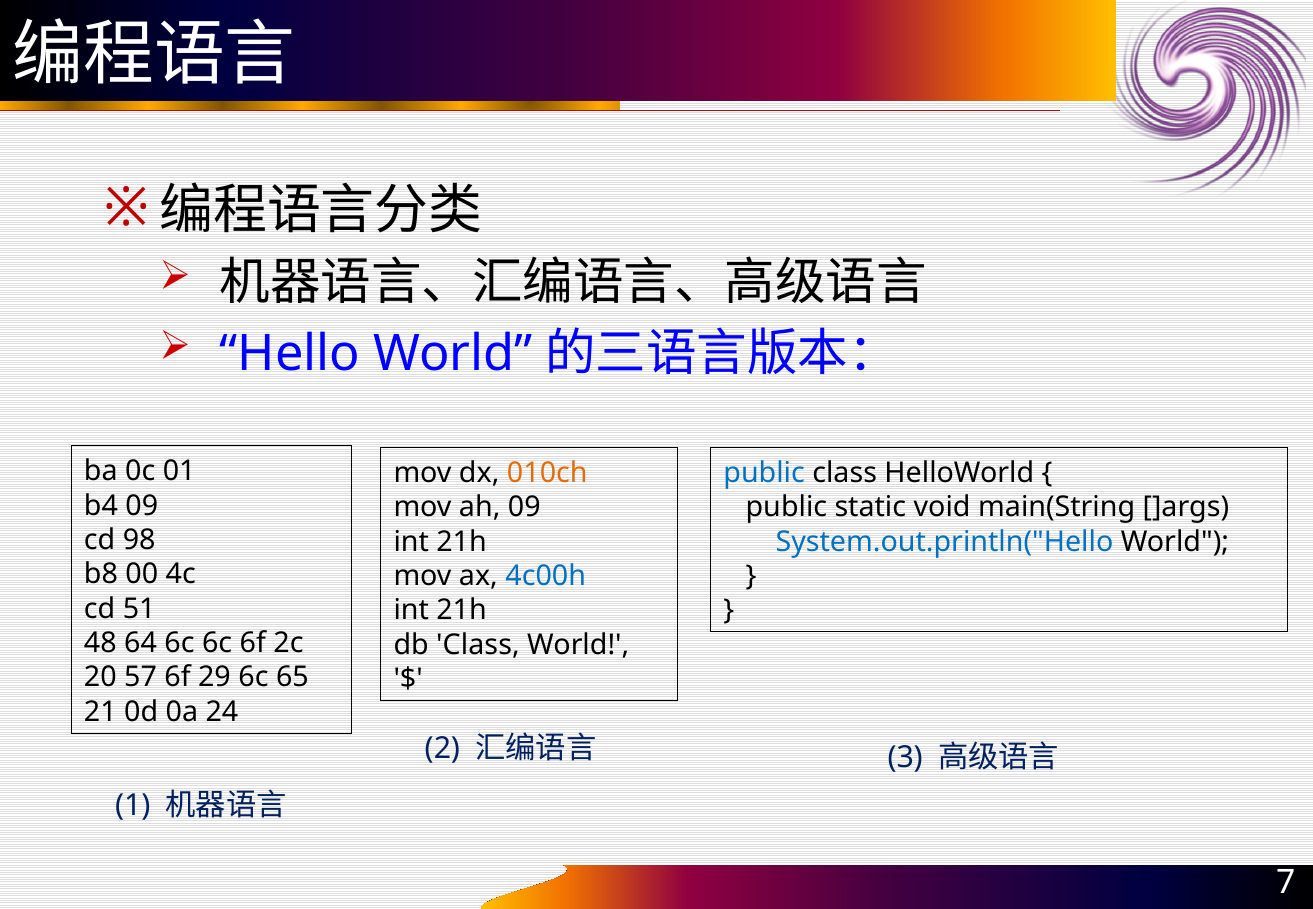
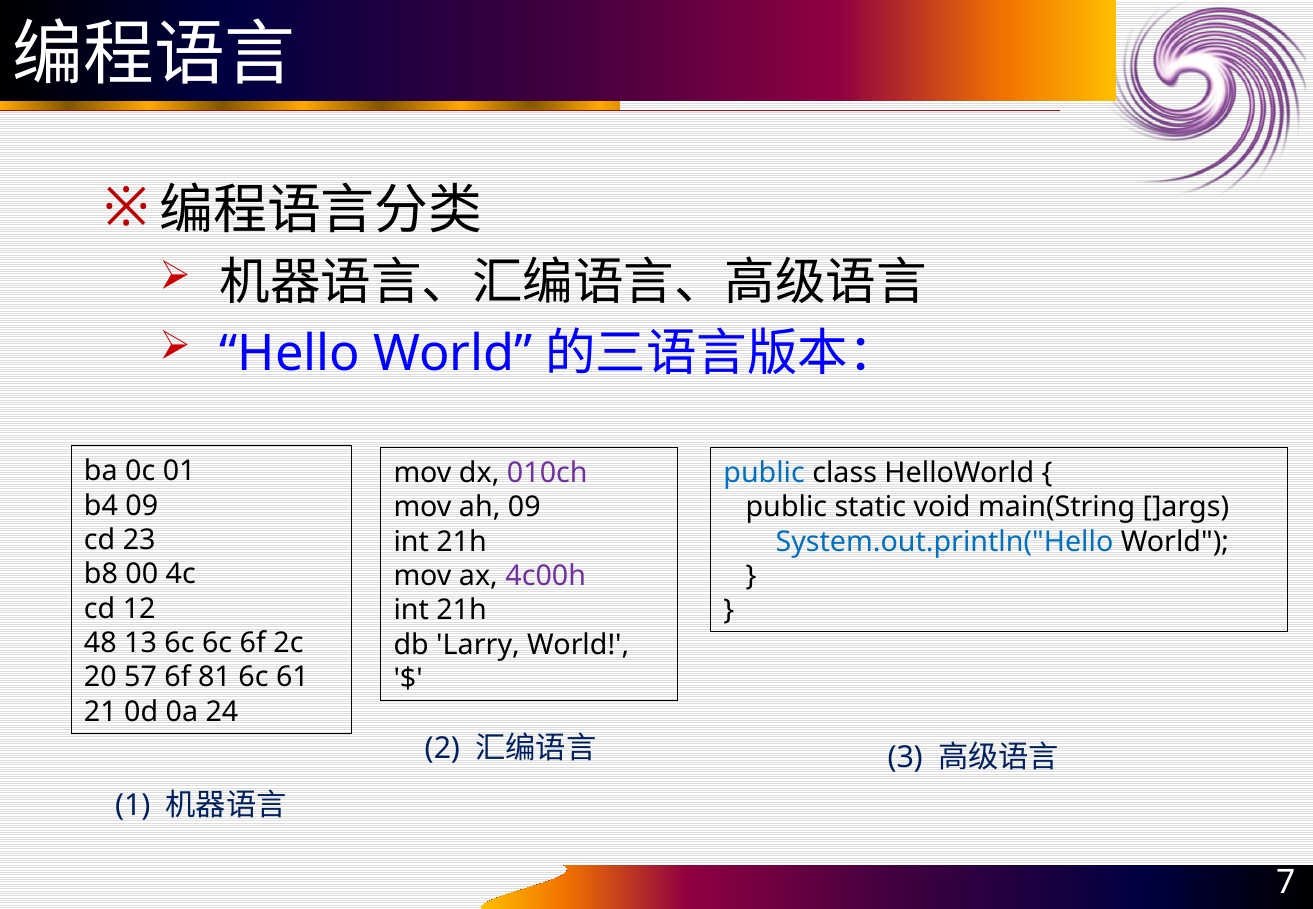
010ch colour: orange -> purple (547, 473)
98: 98 -> 23 (139, 540)
4c00h colour: blue -> purple (546, 576)
51: 51 -> 12 (139, 609)
64: 64 -> 13 (141, 643)
db Class: Class -> Larry (478, 645)
29: 29 -> 81 (214, 677)
65: 65 -> 61 (292, 677)
